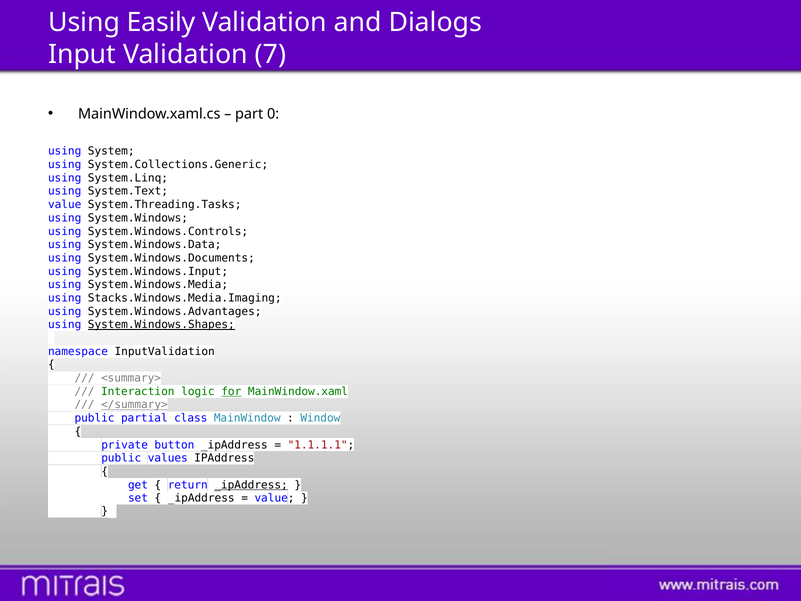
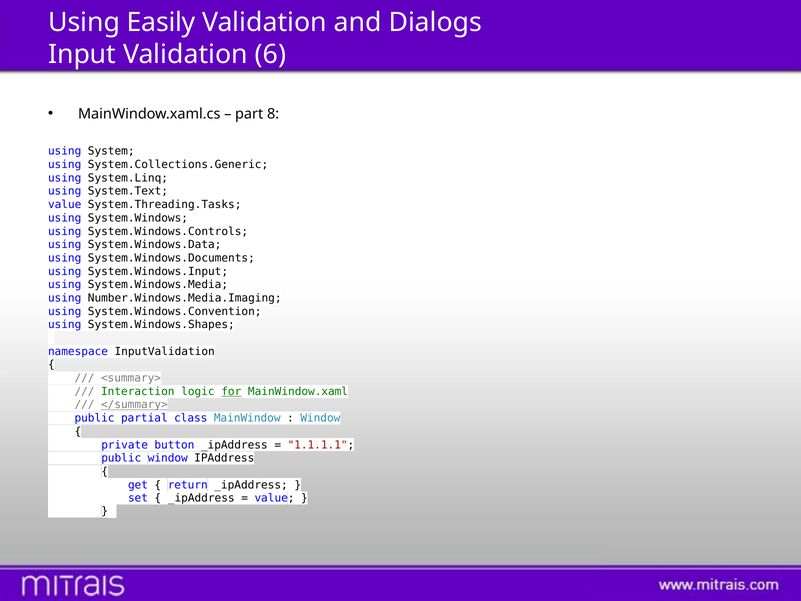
7: 7 -> 6 (270, 55)
0: 0 -> 8 (273, 114)
Stacks.Windows.Media.Imaging: Stacks.Windows.Media.Imaging -> Number.Windows.Media.Imaging (185, 298)
System.Windows.Advantages: System.Windows.Advantages -> System.Windows.Convention (175, 311)
System.Windows.Shapes underline: present -> none (161, 325)
public values: values -> window (168, 458)
_ipAddress underline: present -> none (251, 485)
